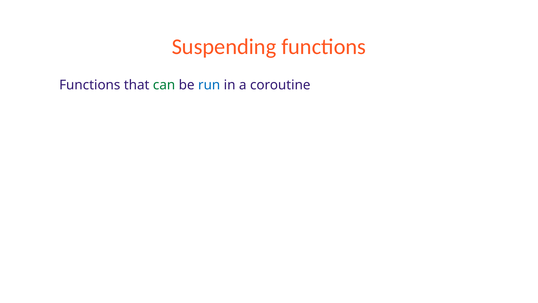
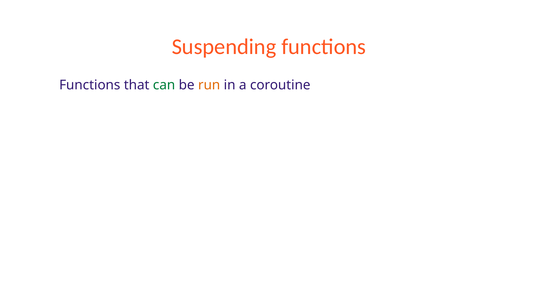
run colour: blue -> orange (209, 85)
